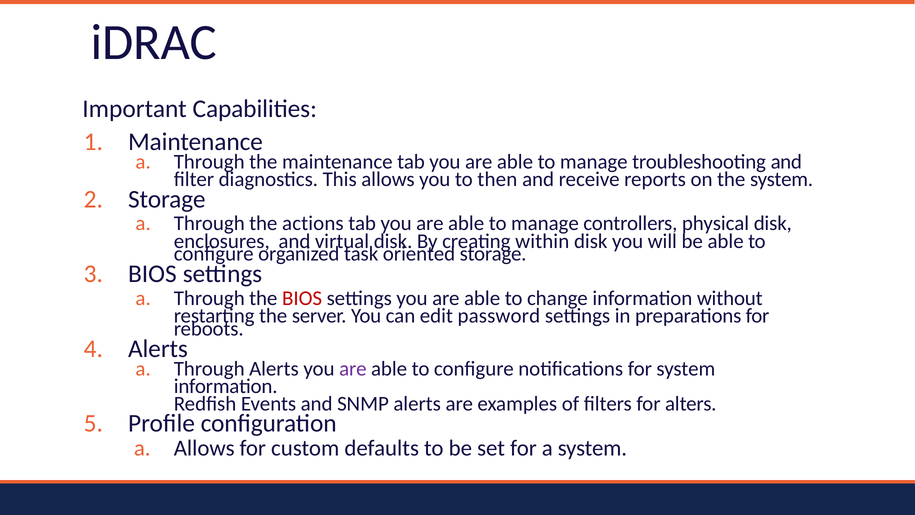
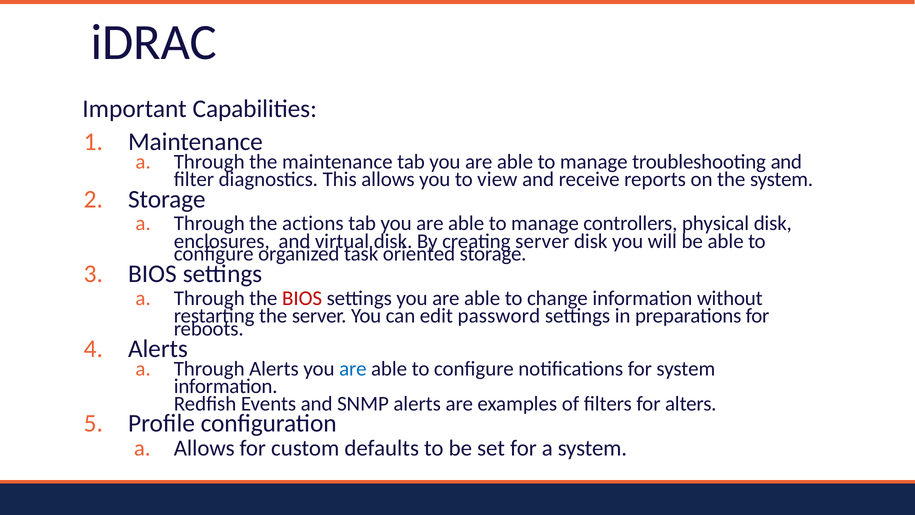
then: then -> view (497, 179)
creating within: within -> server (542, 241)
are colour: purple -> blue (353, 369)
